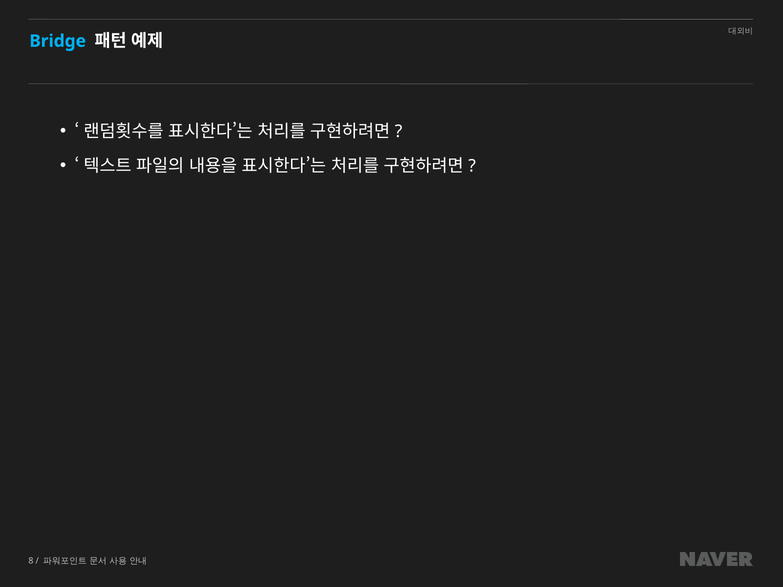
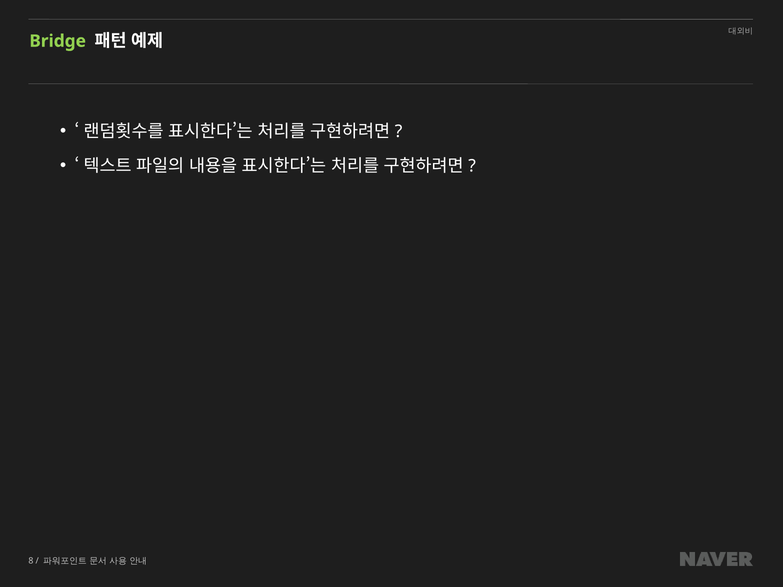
Bridge colour: light blue -> light green (58, 41)
